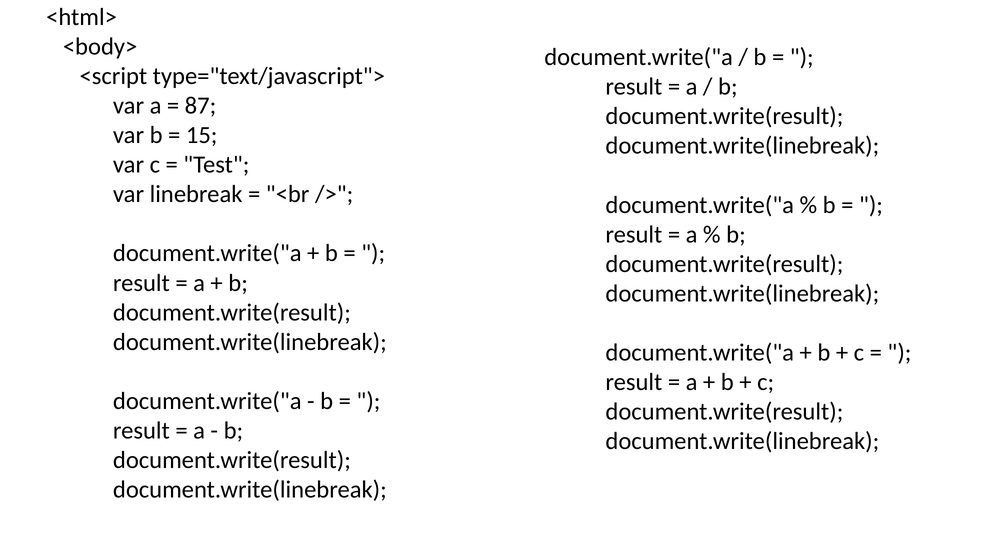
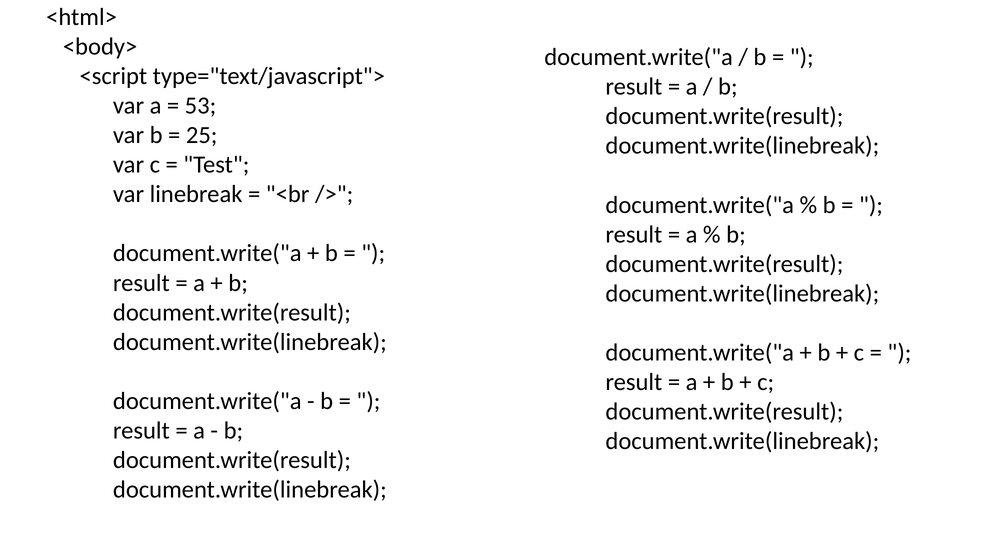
87: 87 -> 53 (200, 106)
15: 15 -> 25 (202, 135)
